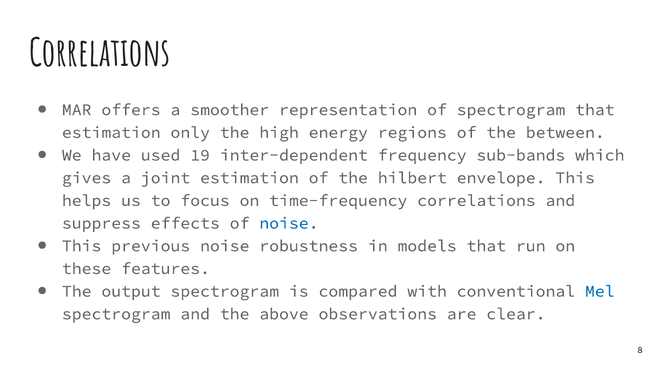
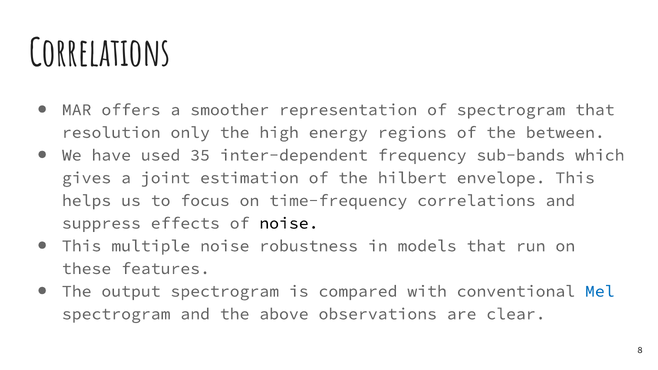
estimation: estimation -> resolution (111, 132)
19: 19 -> 35 (200, 155)
noise colour: blue -> black (289, 223)
previous: previous -> multiple (151, 246)
